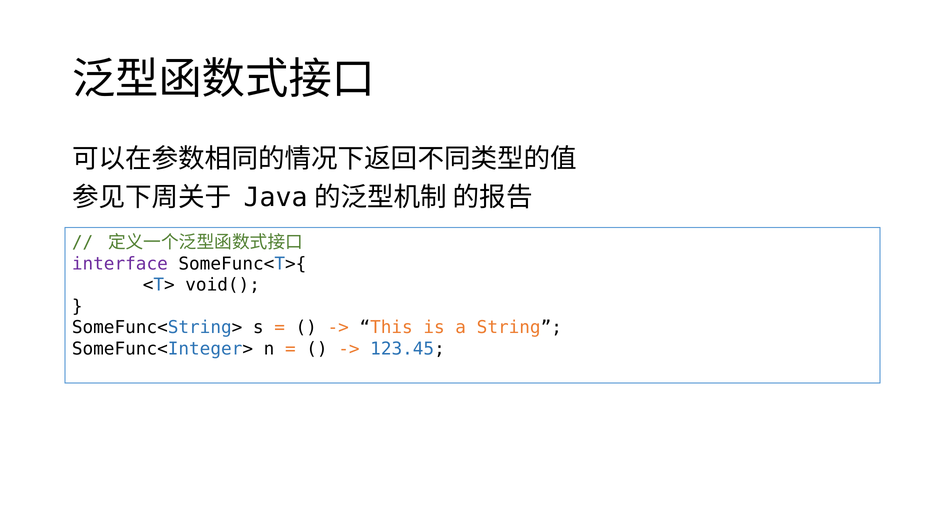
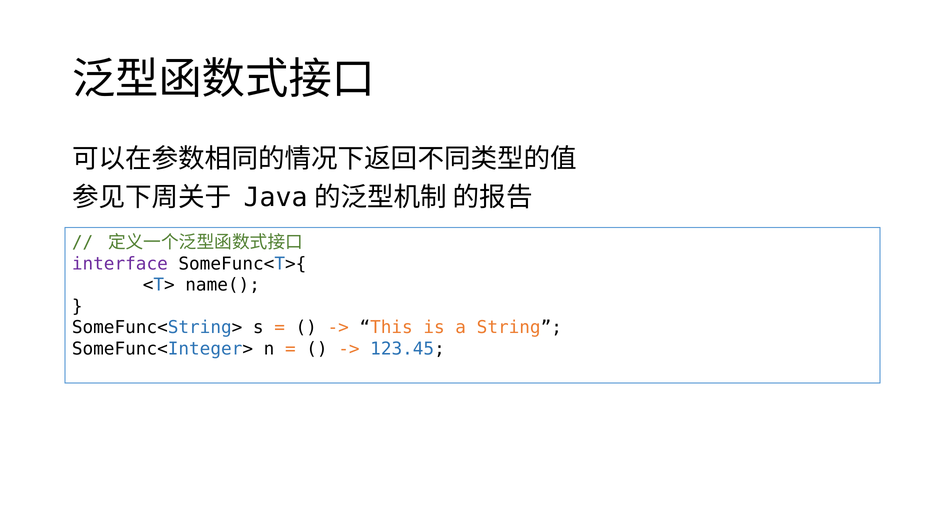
void(: void( -> name( (223, 285)
